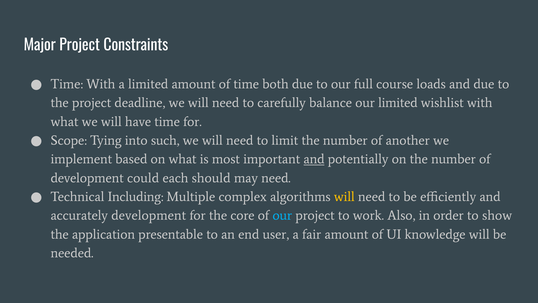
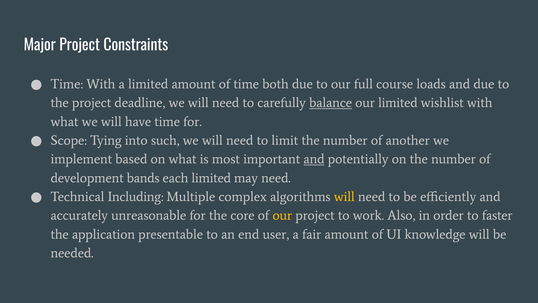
balance underline: none -> present (331, 103)
could: could -> bands (143, 178)
each should: should -> limited (211, 178)
accurately development: development -> unreasonable (149, 215)
our colour: light blue -> yellow (282, 215)
show: show -> faster (497, 215)
